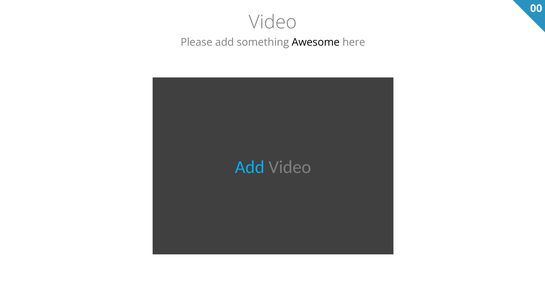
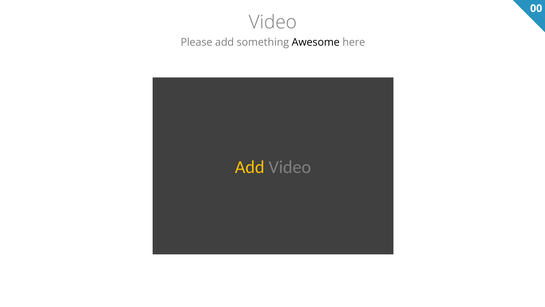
Add colour: light blue -> yellow (250, 167)
